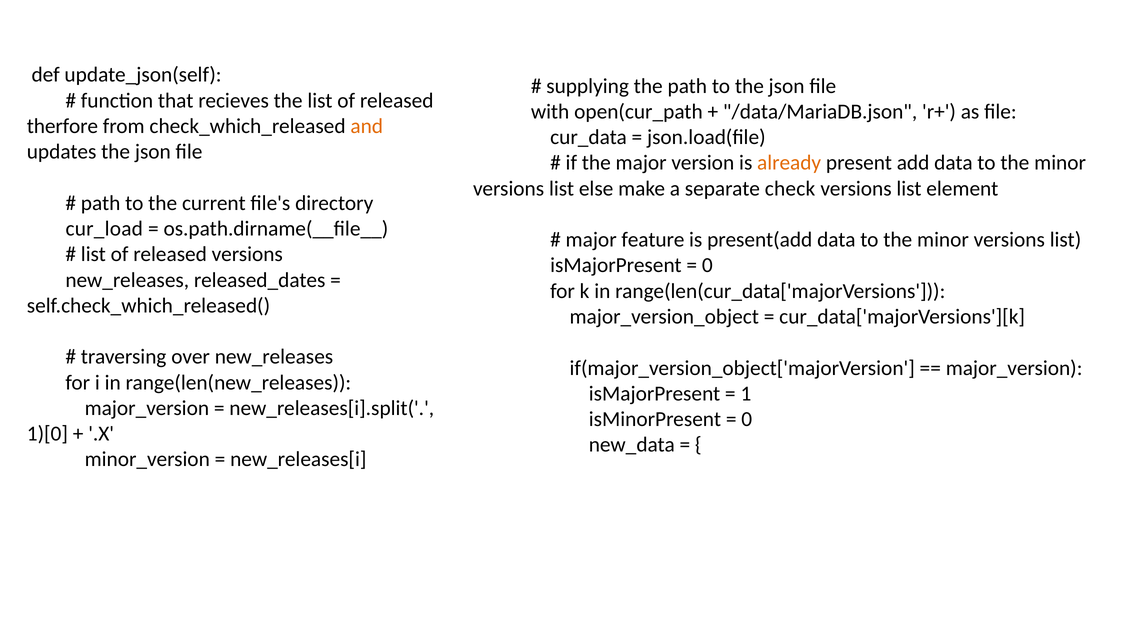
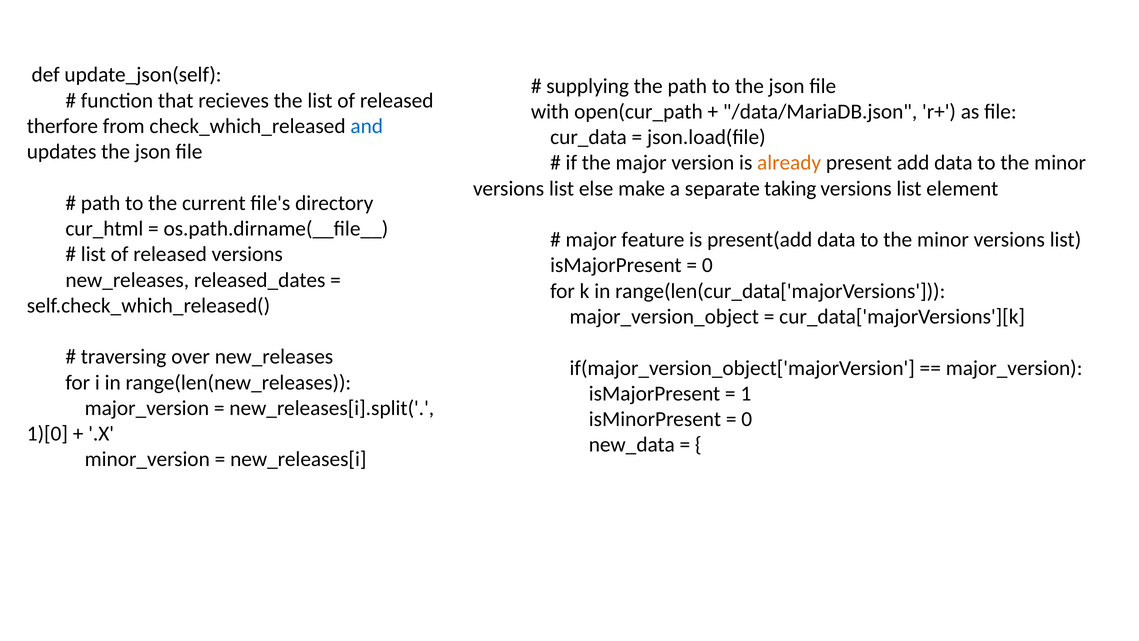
and colour: orange -> blue (367, 126)
check: check -> taking (790, 188)
cur_load: cur_load -> cur_html (104, 229)
